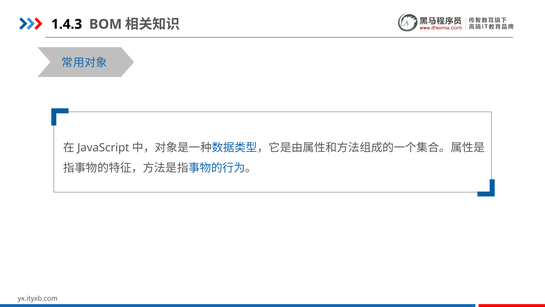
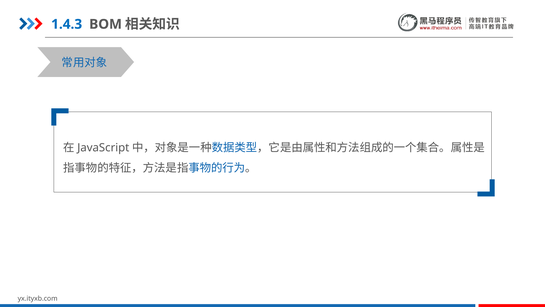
1.4.3 colour: black -> blue (67, 24)
